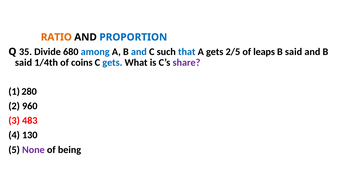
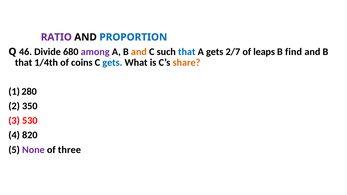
RATIO colour: orange -> purple (56, 37)
35: 35 -> 46 (25, 52)
among colour: blue -> purple (95, 52)
and colour: blue -> orange (139, 52)
2/5: 2/5 -> 2/7 (233, 52)
said: said -> find (294, 52)
said: said -> that (24, 63)
share colour: purple -> orange (186, 63)
960: 960 -> 350 (30, 106)
483: 483 -> 530 (30, 121)
130: 130 -> 820 (30, 135)
being: being -> three (69, 150)
